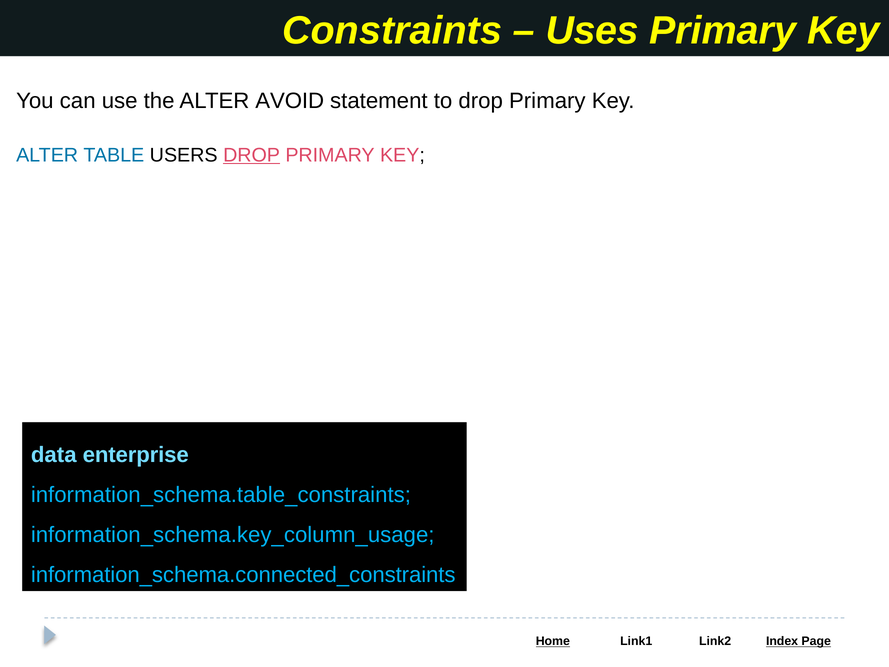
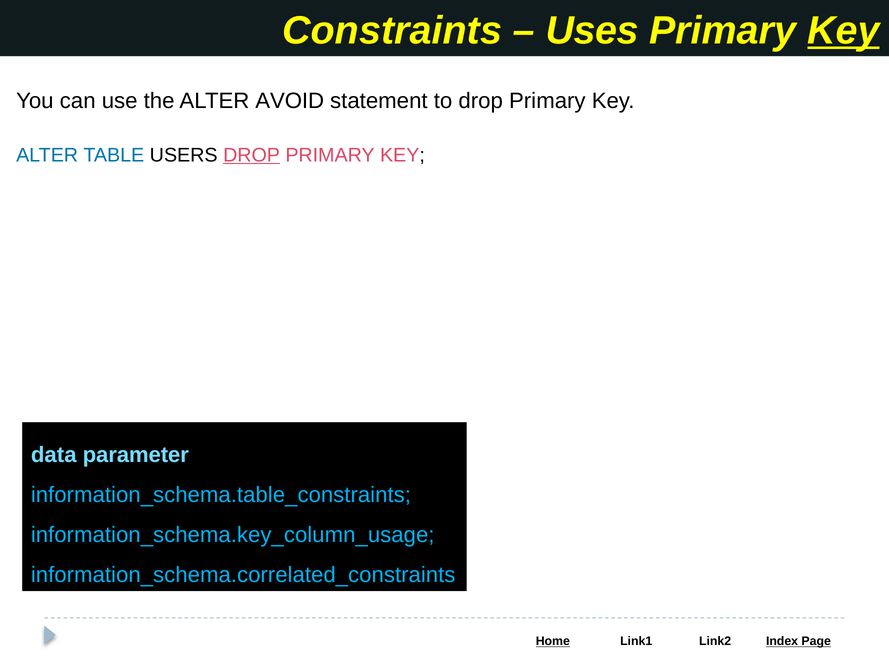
Key underline: none -> present (843, 31)
enterprise: enterprise -> parameter (136, 455)
information_schema.connected_constraints: information_schema.connected_constraints -> information_schema.correlated_constraints (243, 575)
